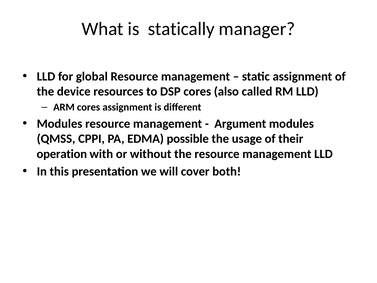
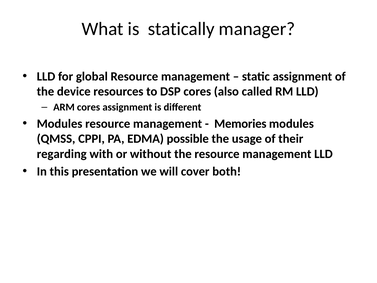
Argument: Argument -> Memories (240, 124)
operation: operation -> regarding (62, 154)
